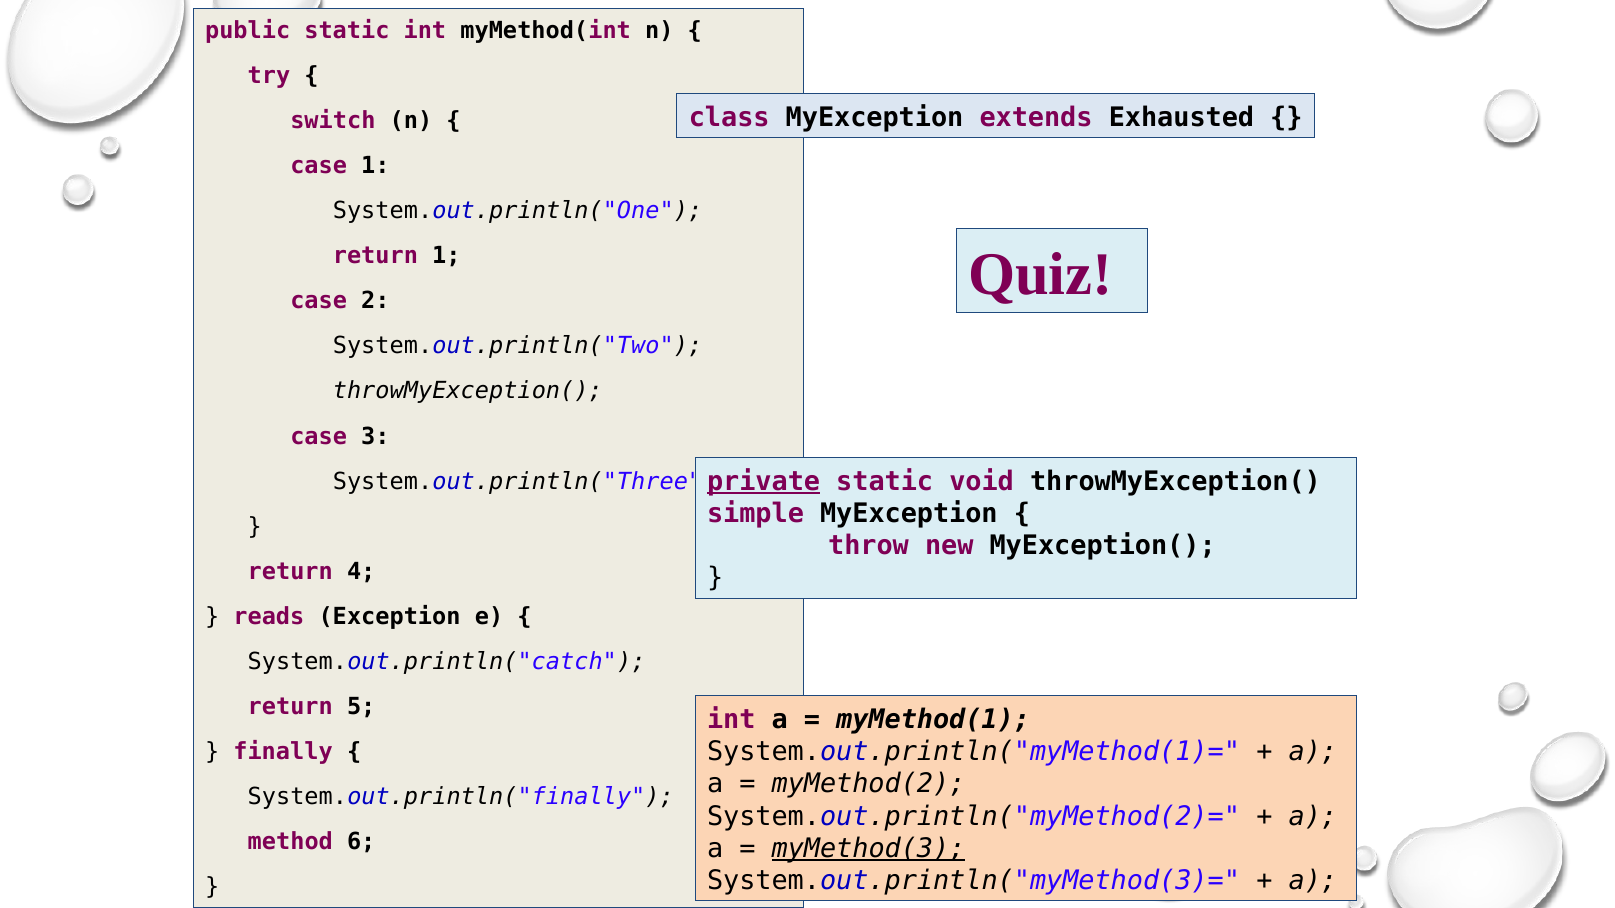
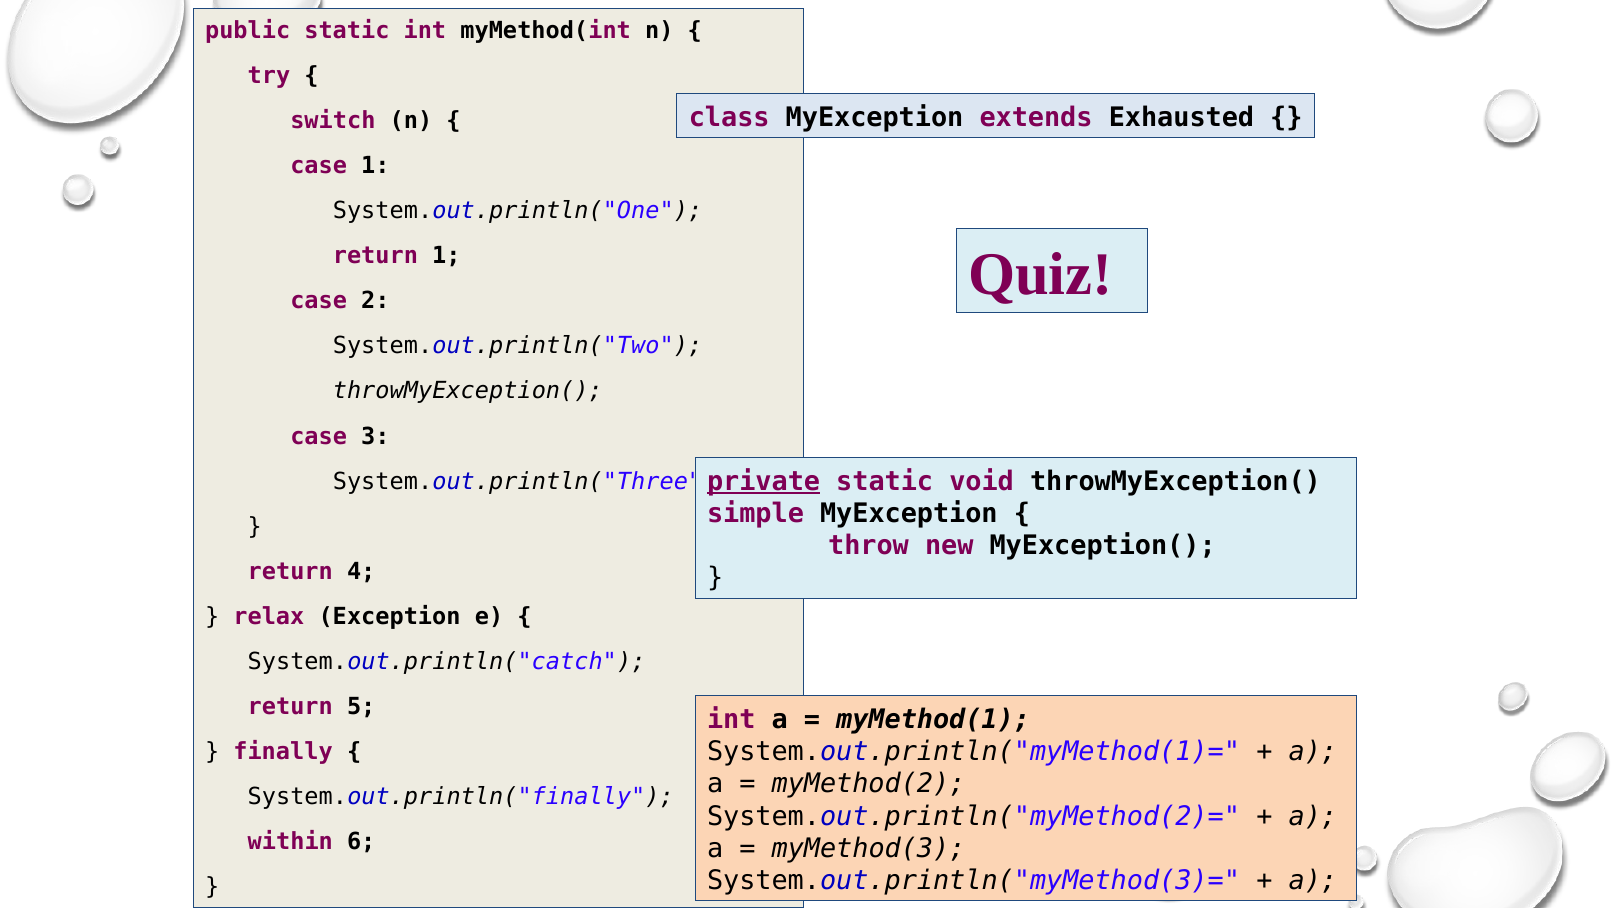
reads: reads -> relax (269, 617)
method: method -> within (290, 843)
myMethod(3 underline: present -> none (869, 849)
